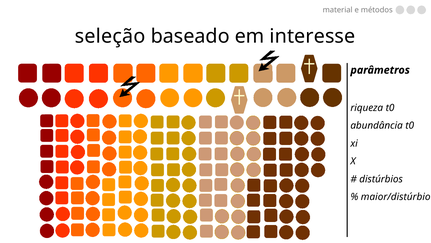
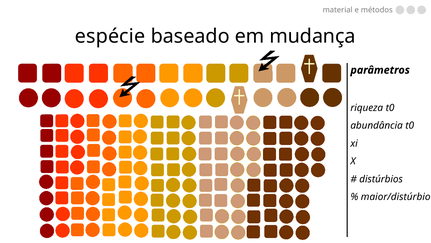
seleção: seleção -> espécie (110, 36)
interesse: interesse -> mudança (313, 36)
